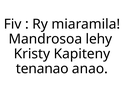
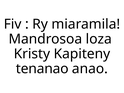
lehy: lehy -> loza (99, 39)
